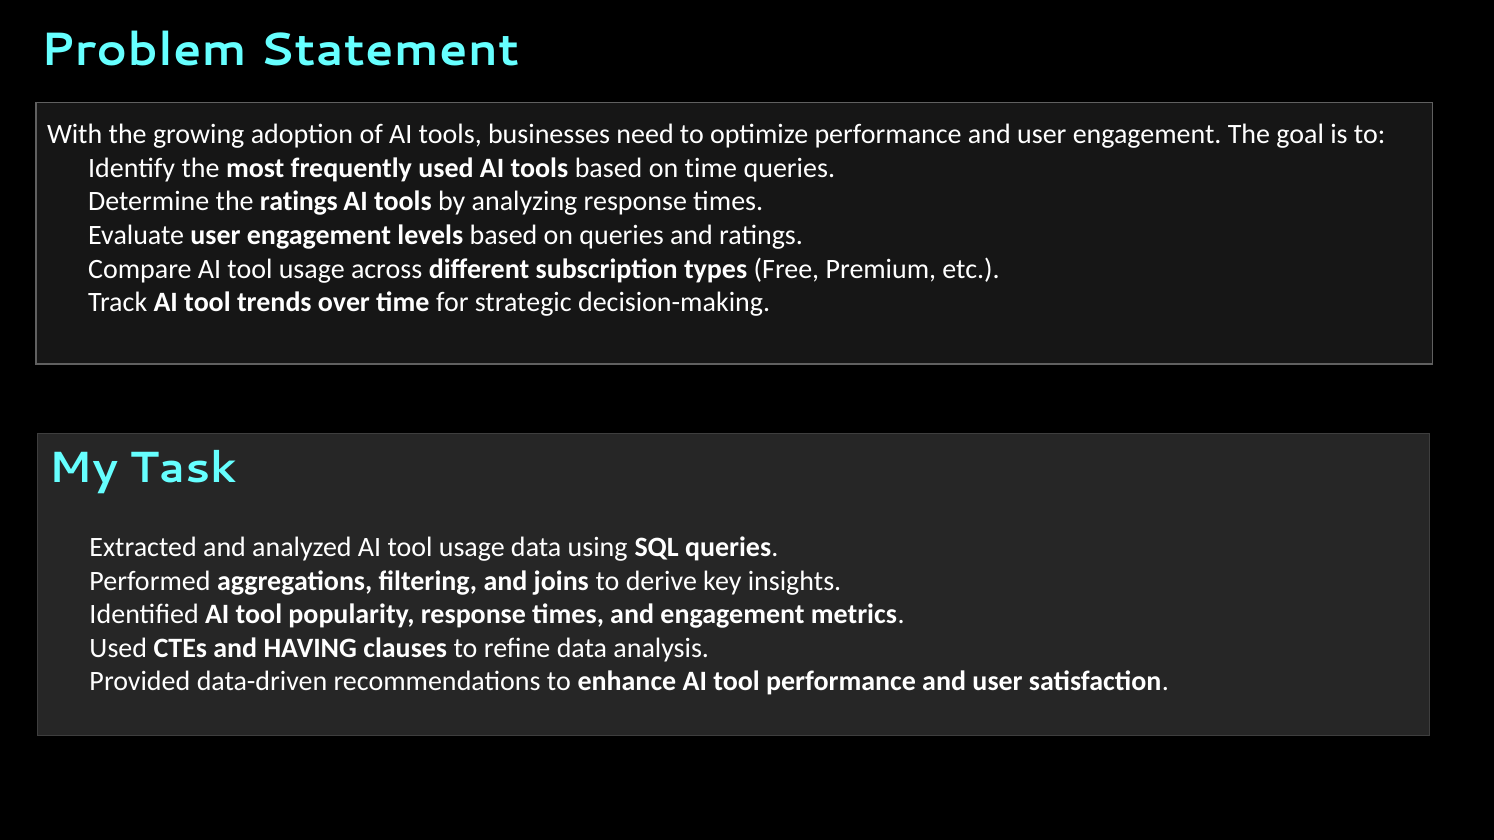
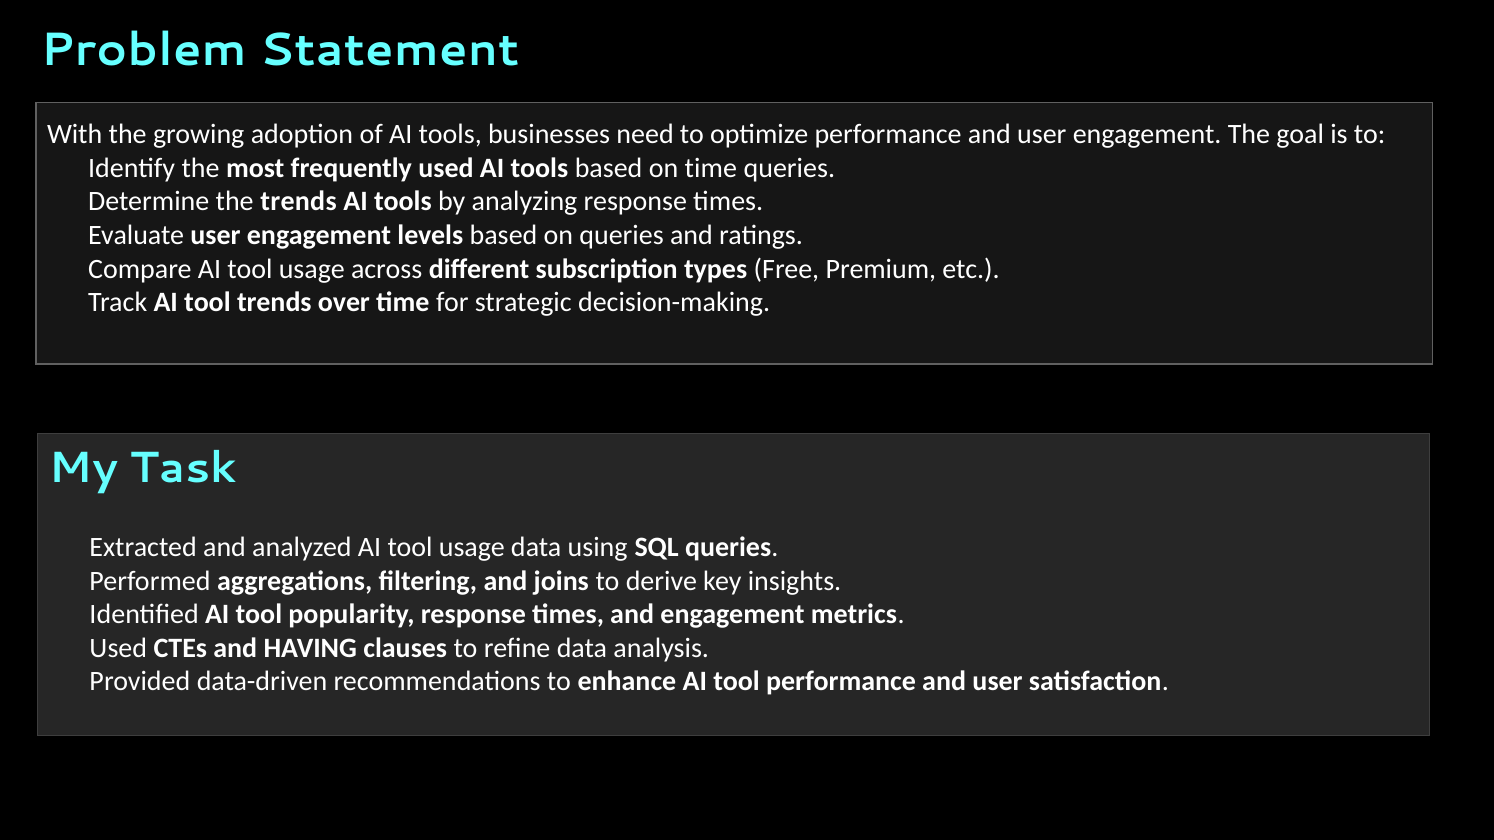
ratings: ratings -> trends (299, 202)
